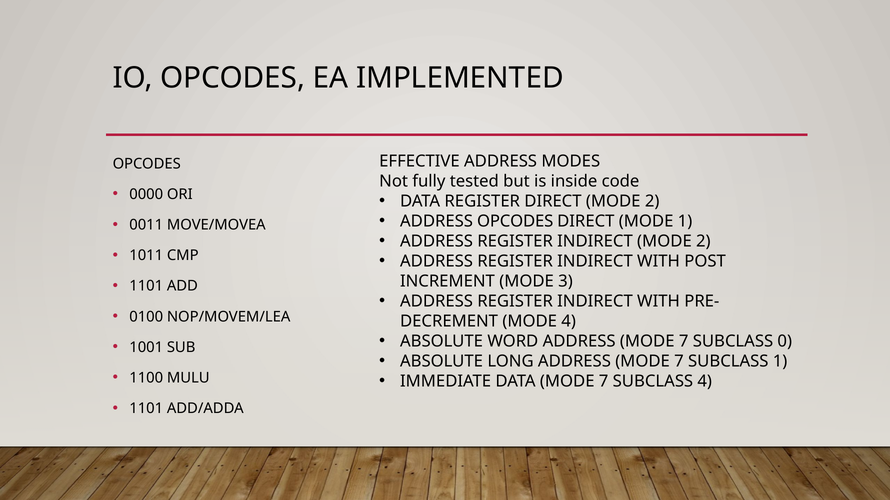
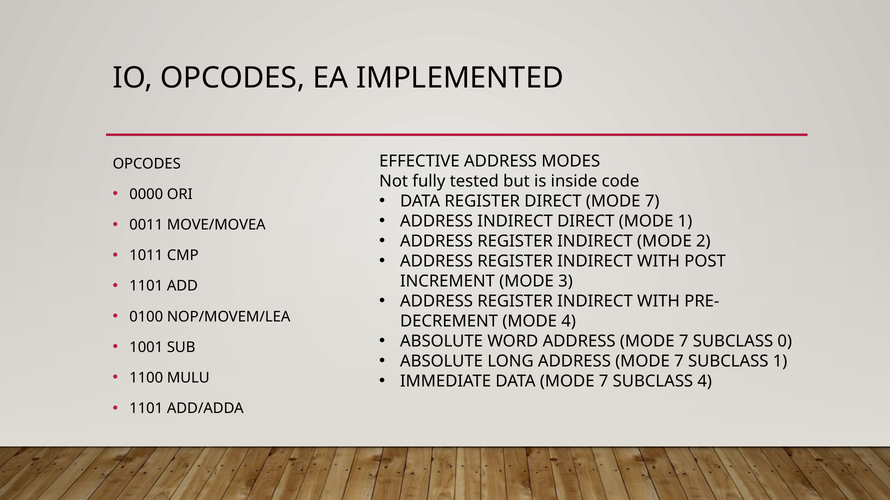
DIRECT MODE 2: 2 -> 7 (652, 202)
ADDRESS OPCODES: OPCODES -> INDIRECT (515, 222)
